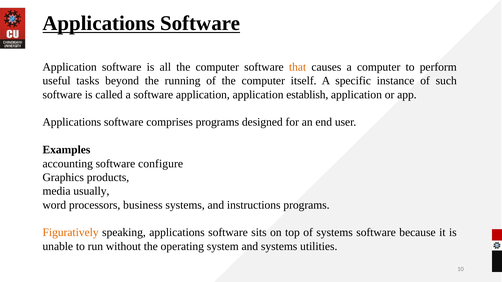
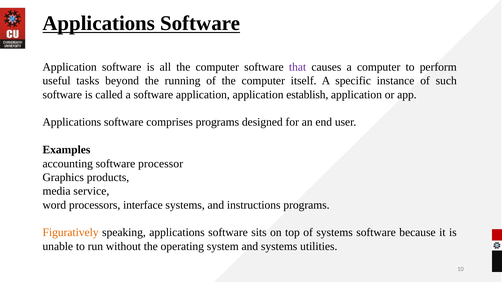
that colour: orange -> purple (298, 67)
configure: configure -> processor (161, 164)
usually: usually -> service (91, 191)
business: business -> interface (143, 205)
